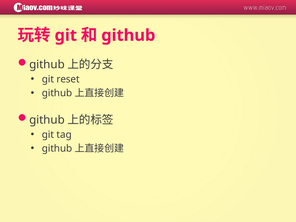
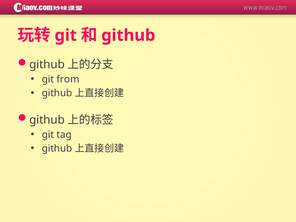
reset: reset -> from (68, 79)
